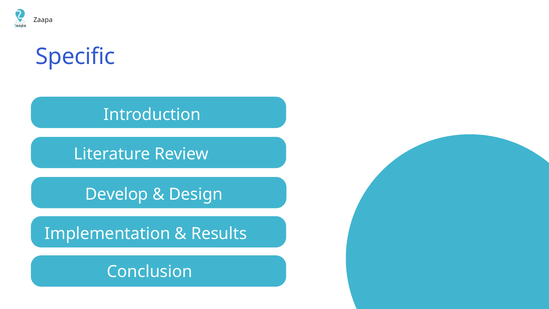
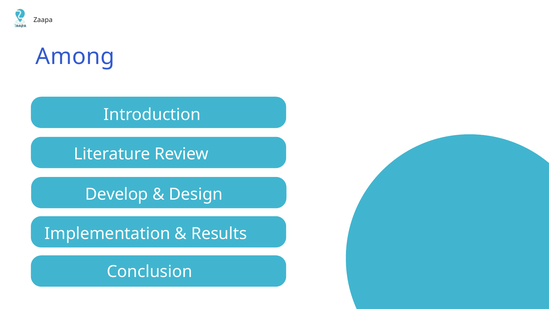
Specific: Specific -> Among (75, 57)
